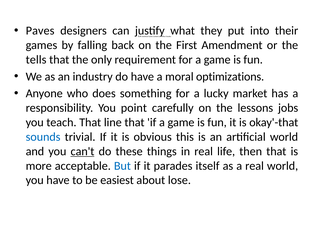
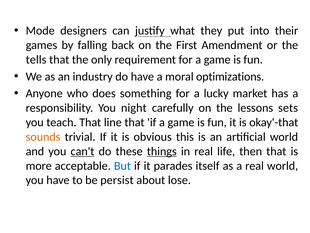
Paves: Paves -> Mode (40, 31)
point: point -> night (134, 108)
jobs: jobs -> sets (288, 108)
sounds colour: blue -> orange (43, 137)
things underline: none -> present (162, 151)
easiest: easiest -> persist (117, 180)
